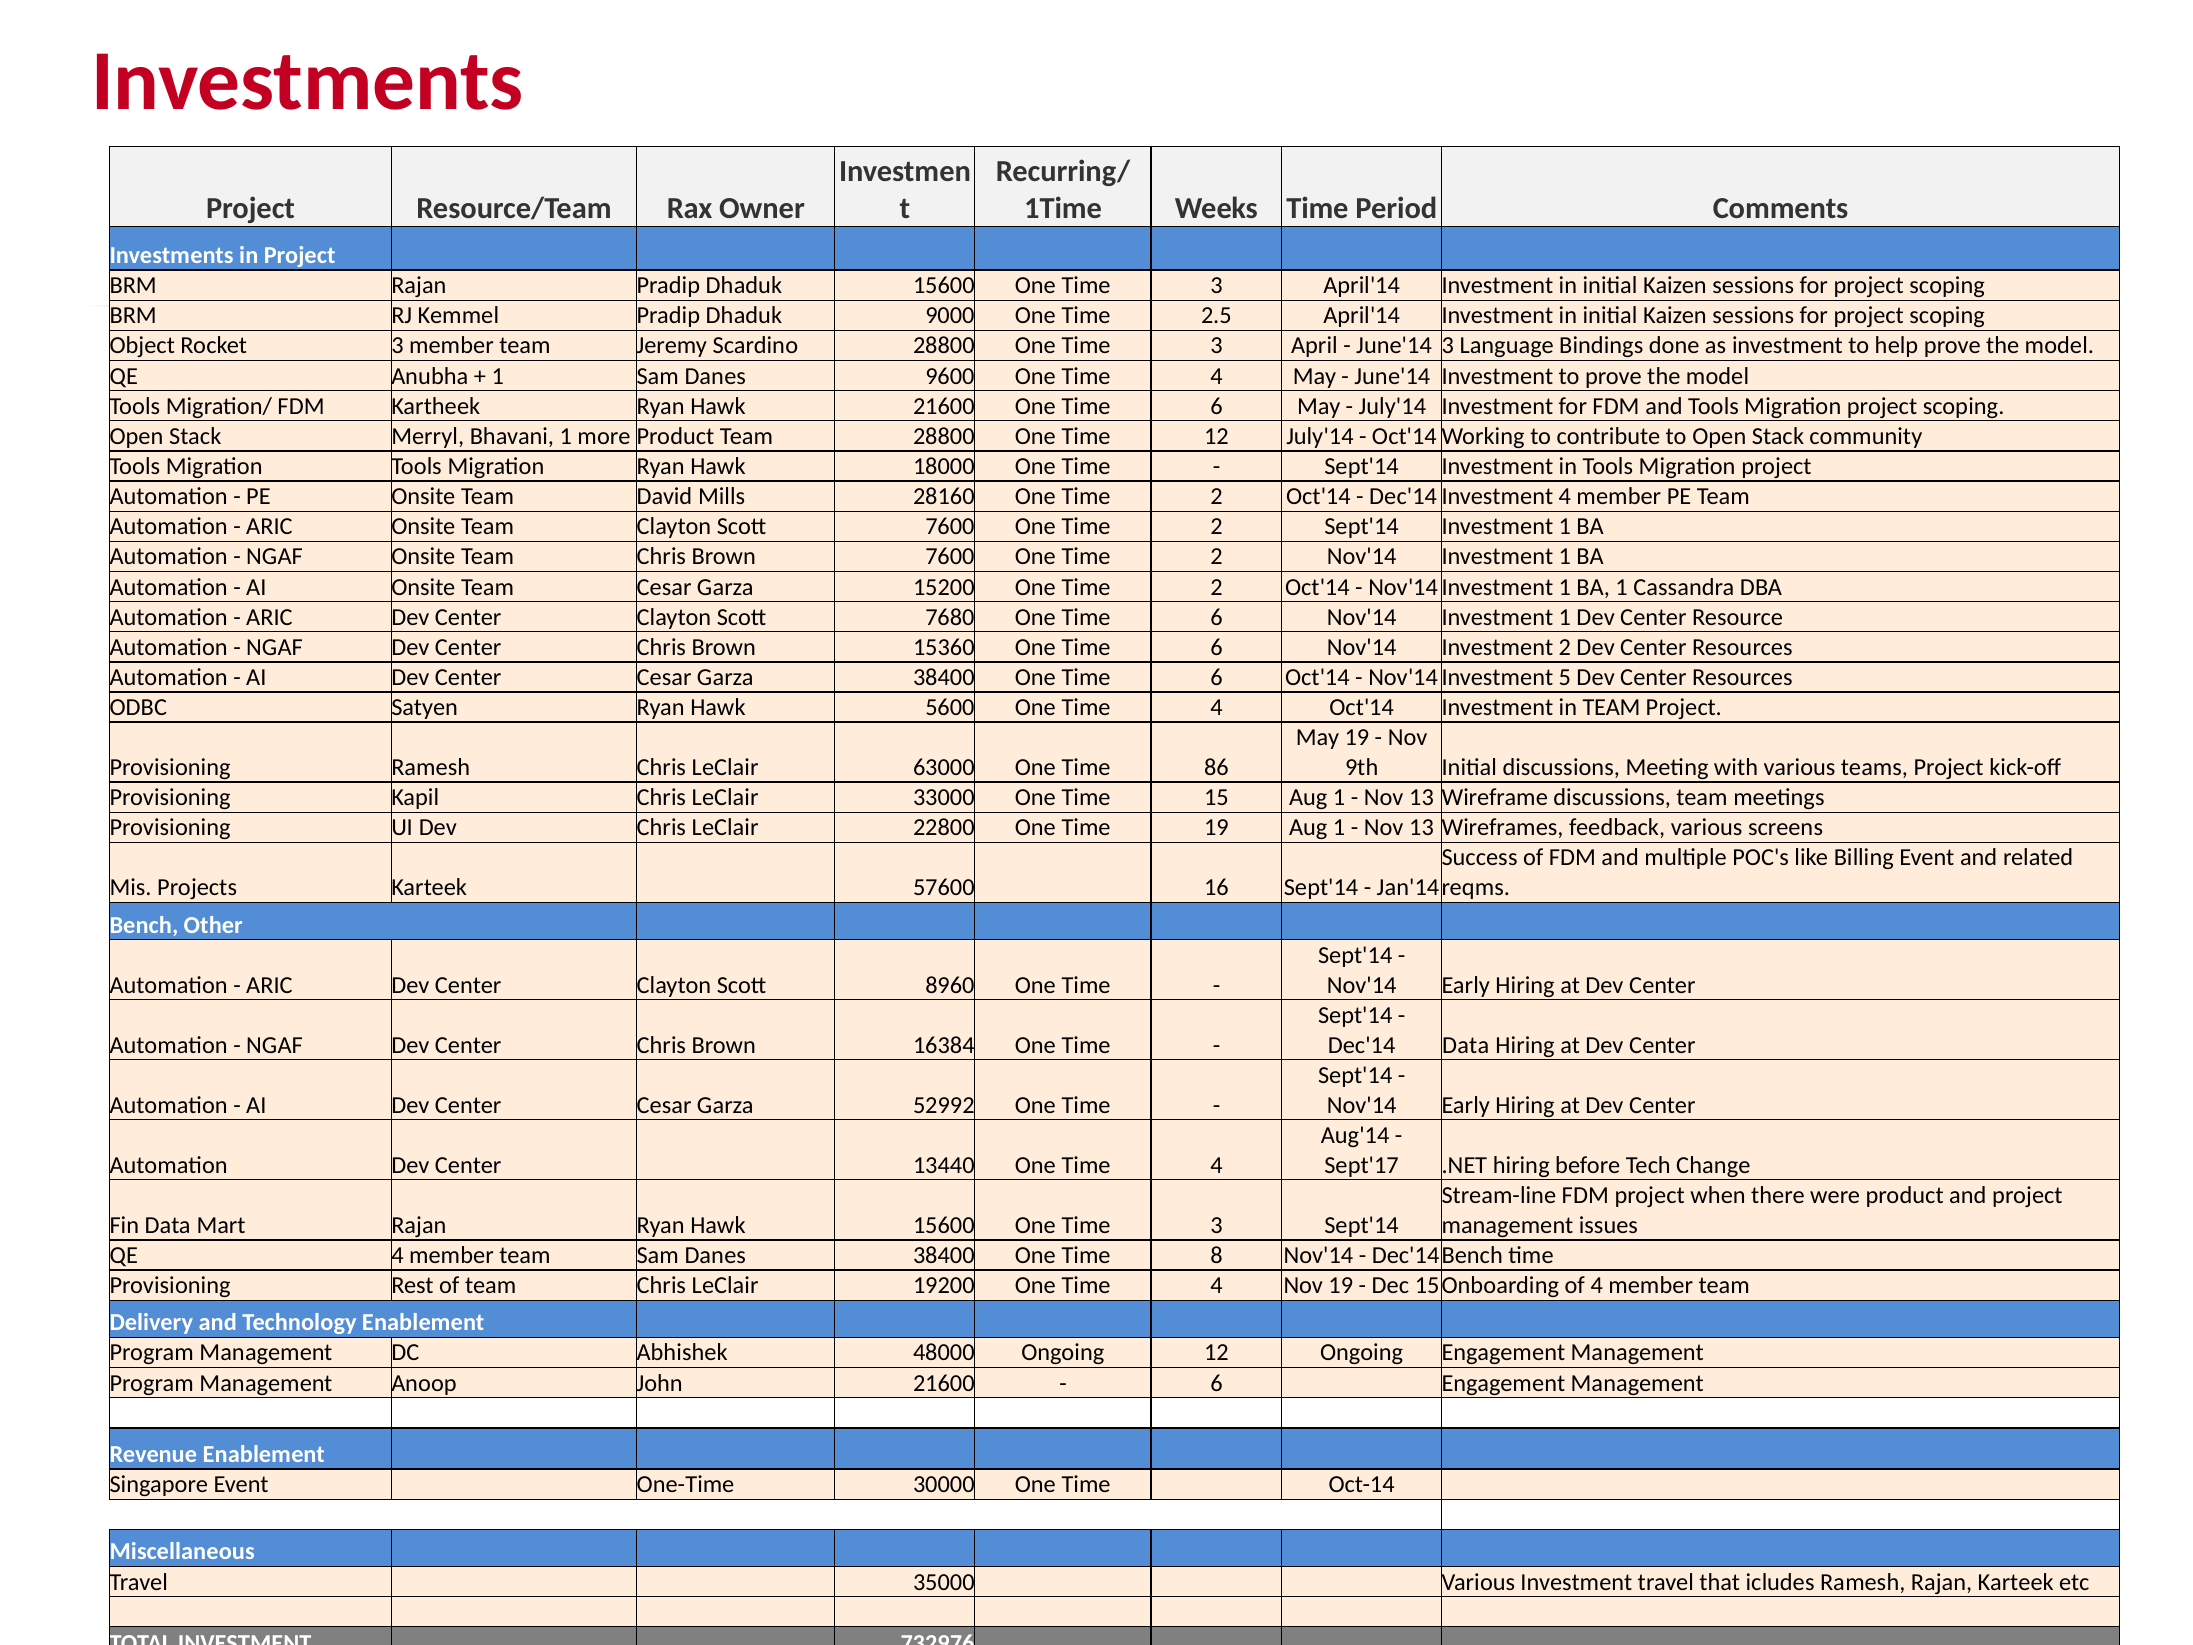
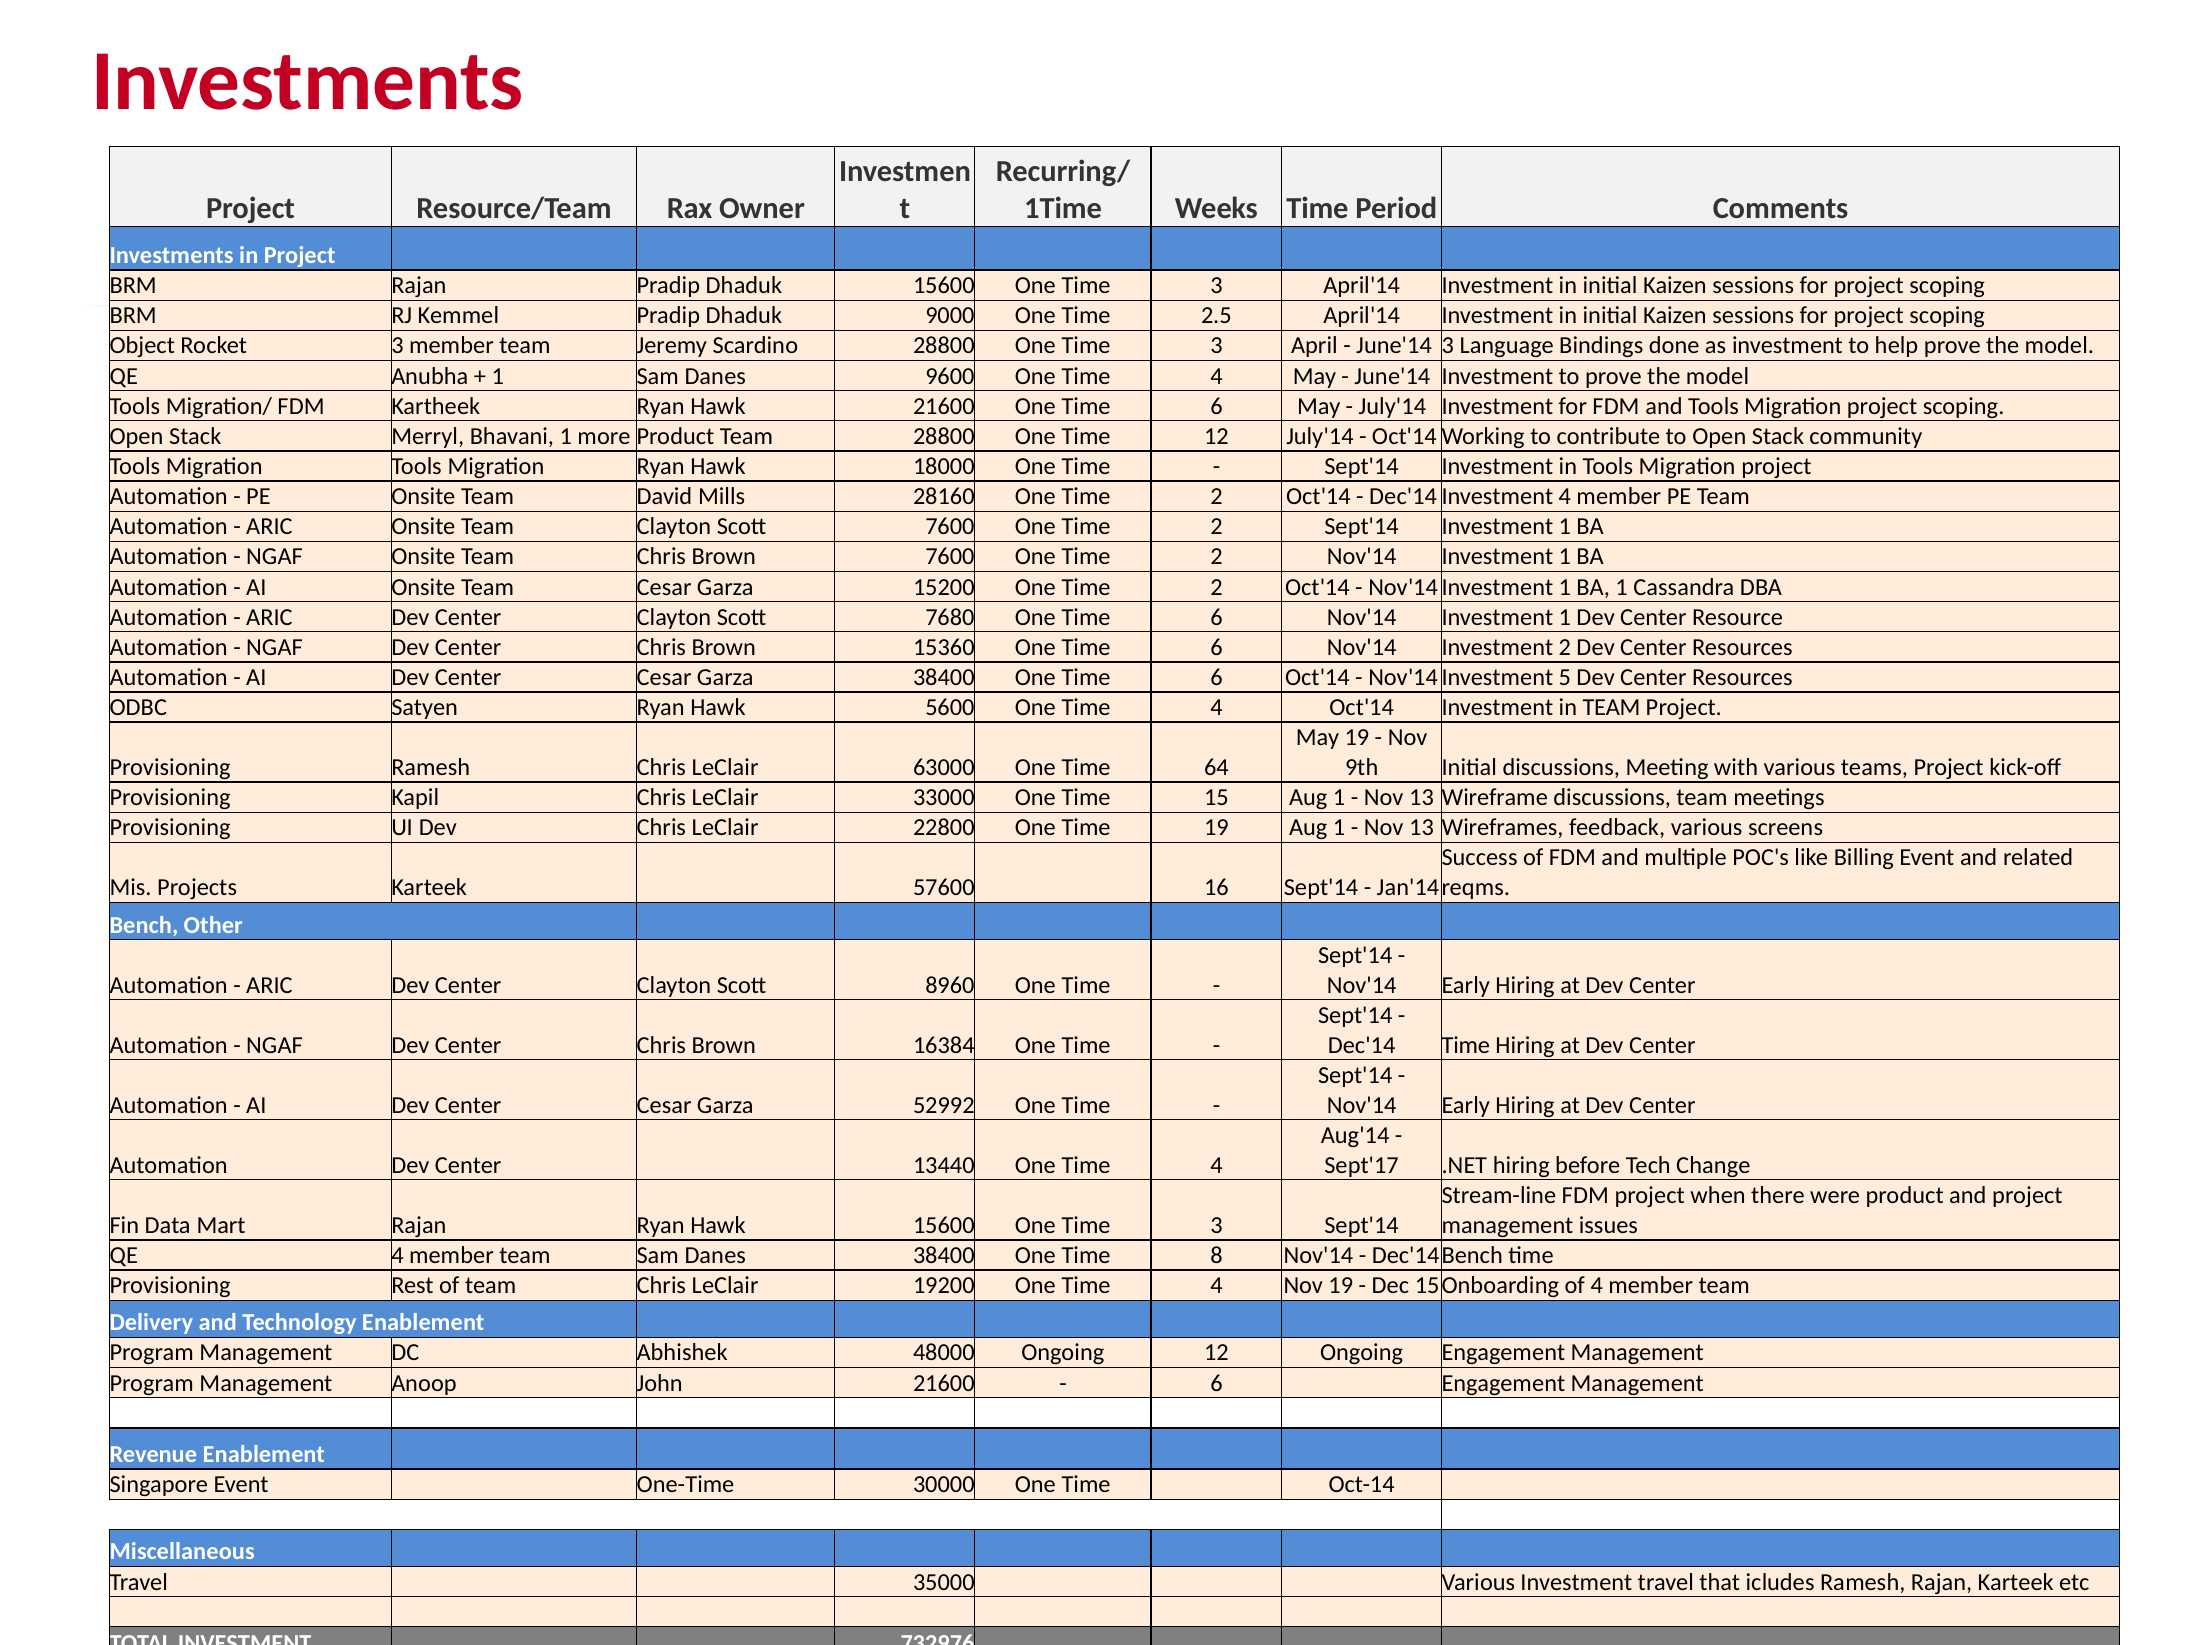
86: 86 -> 64 (1217, 767)
Dec'14 Data: Data -> Time (1466, 1045)
